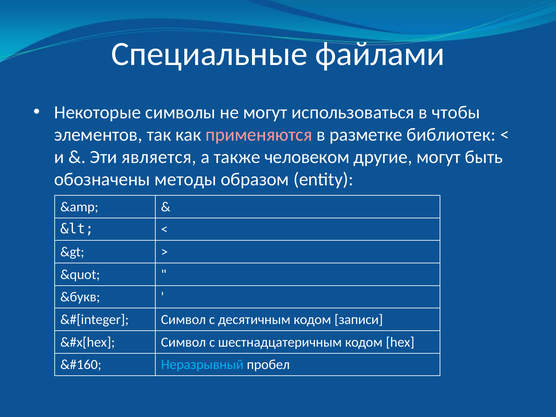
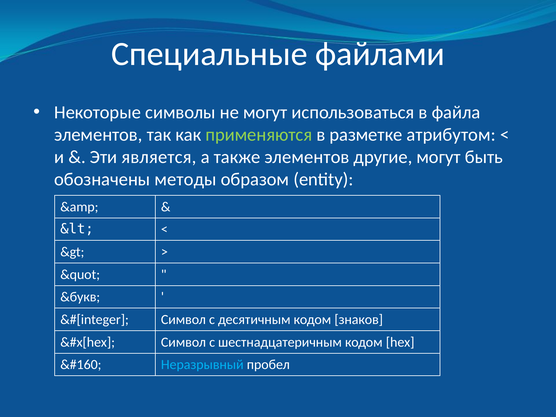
чтобы: чтобы -> файла (456, 113)
применяются colour: pink -> light green (259, 135)
библиотек: библиотек -> атрибутом (451, 135)
также человеком: человеком -> элементов (307, 157)
записи: записи -> знаков (359, 320)
